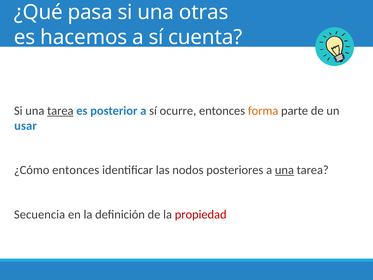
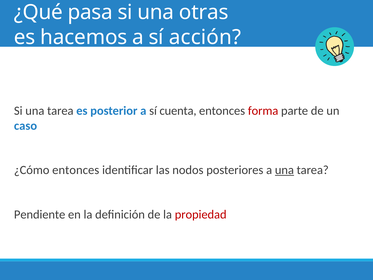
cuenta: cuenta -> acción (205, 37)
tarea underline: present -> none (60, 111)
ocurre: ocurre -> cuenta (178, 111)
forma colour: orange -> red (263, 111)
usar: usar -> caso (26, 126)
Secuencia: Secuencia -> Pendiente (40, 214)
